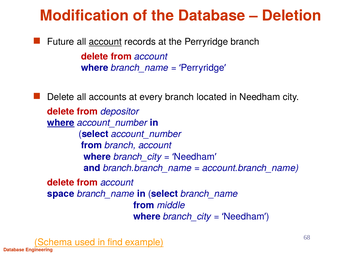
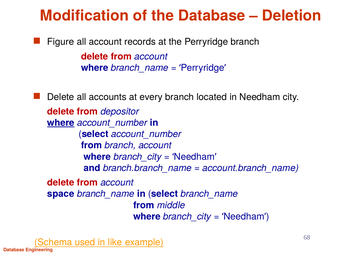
Future: Future -> Figure (61, 42)
account underline: present -> none (105, 42)
find: find -> like (115, 243)
